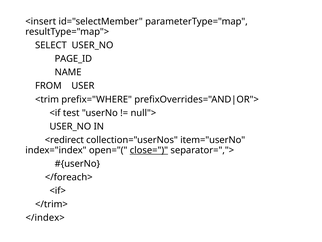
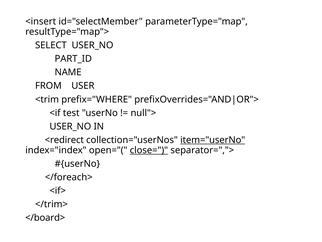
PAGE_ID: PAGE_ID -> PART_ID (73, 59)
item="userNo underline: none -> present (213, 140)
</index>: </index> -> </board> (45, 217)
